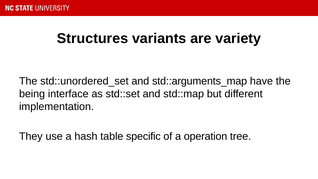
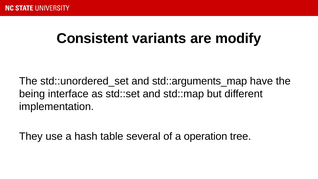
Structures: Structures -> Consistent (93, 38)
variety: variety -> modify (238, 38)
specific: specific -> several (143, 136)
